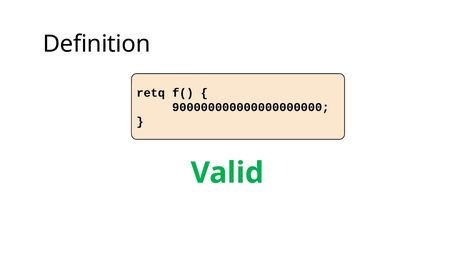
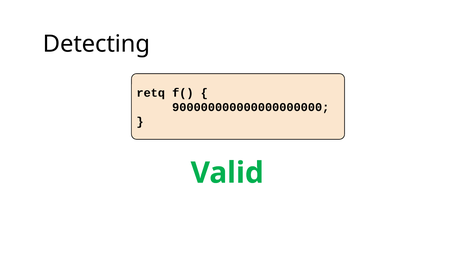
Definition: Definition -> Detecting (97, 44)
